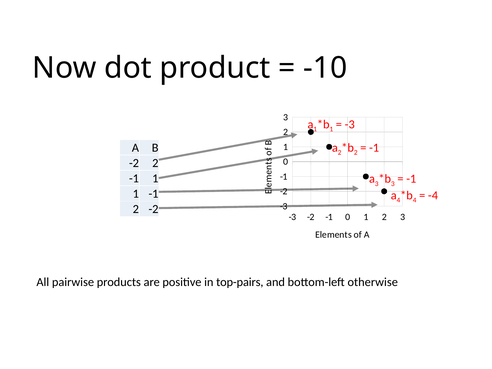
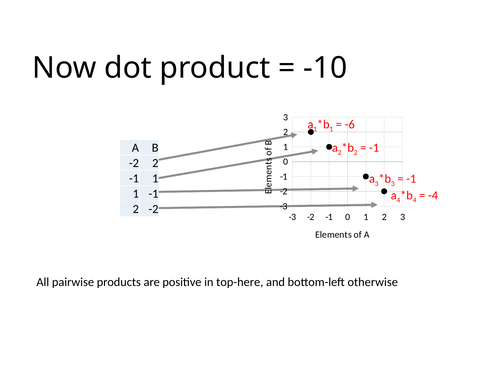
-3: -3 -> -6 (350, 124)
top-pairs: top-pairs -> top-here (240, 282)
